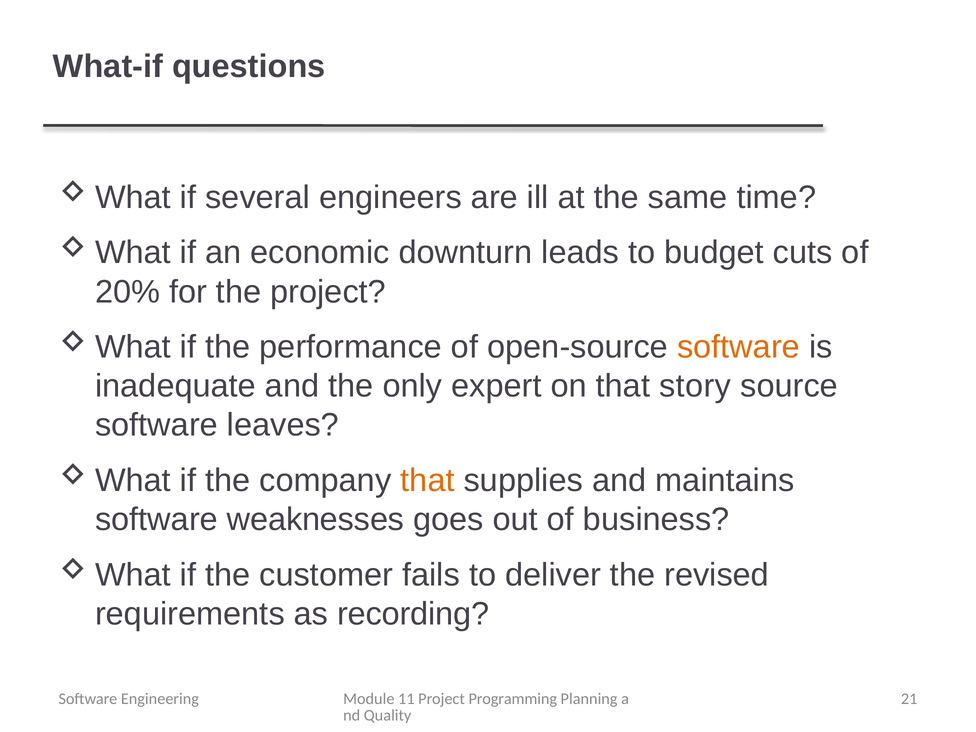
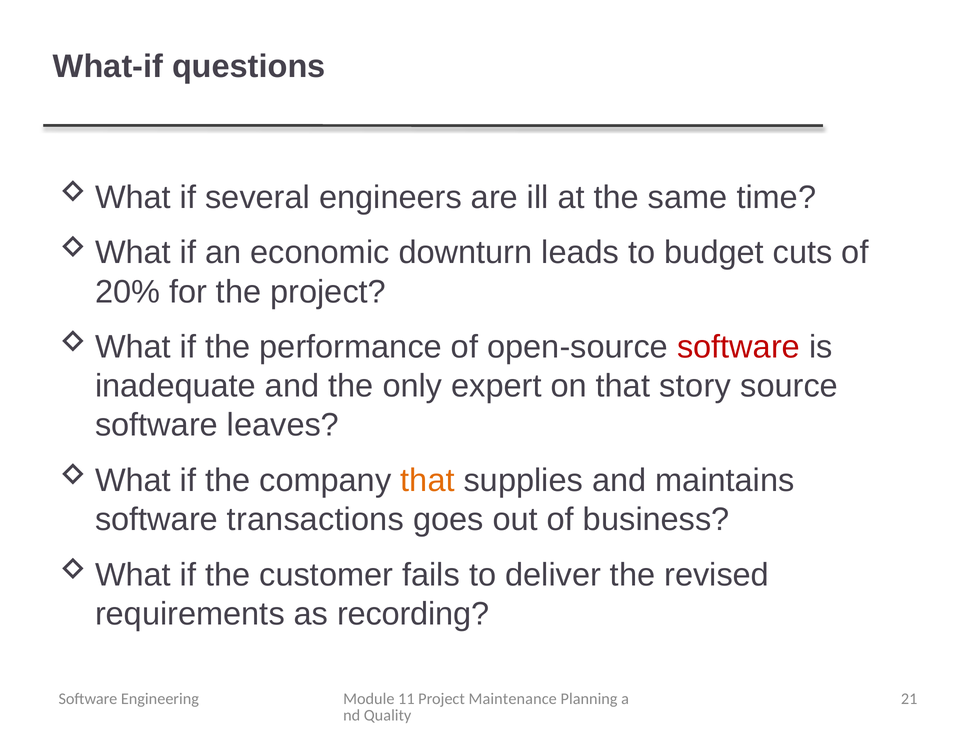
software colour: orange -> red (738, 347)
weaknesses: weaknesses -> transactions (315, 520)
Programming: Programming -> Maintenance (513, 699)
